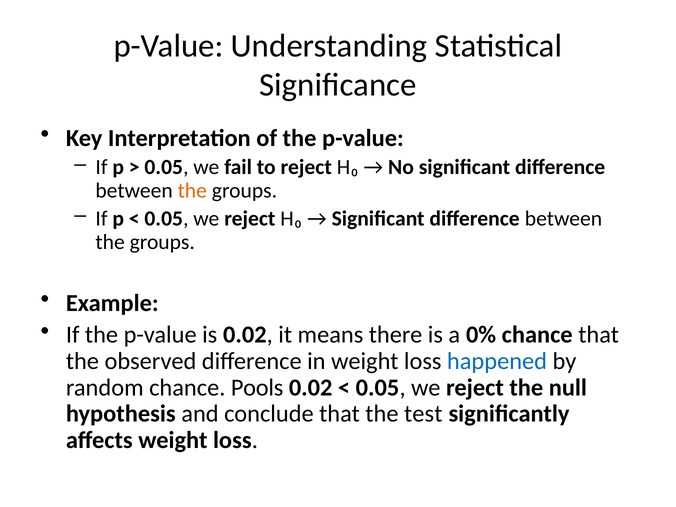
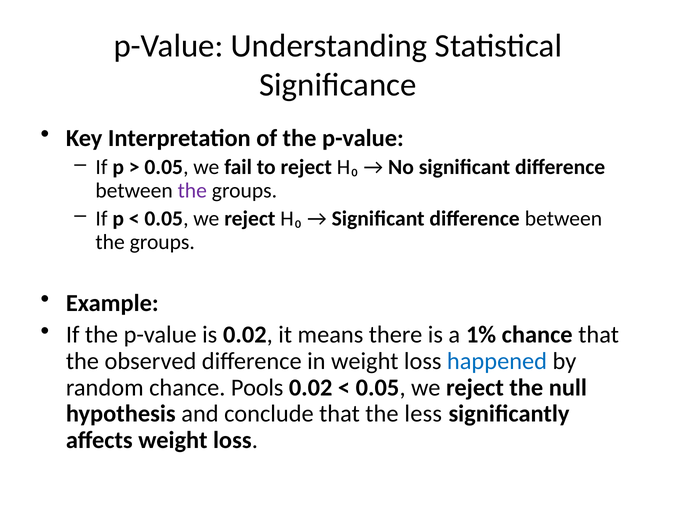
the colour: orange -> purple (192, 191)
0%: 0% -> 1% (481, 335)
test: test -> less (423, 414)
